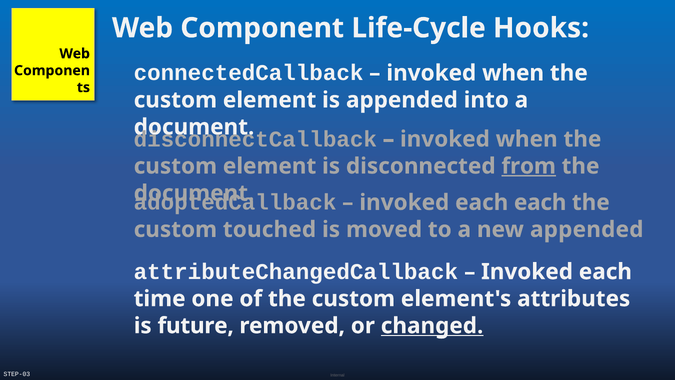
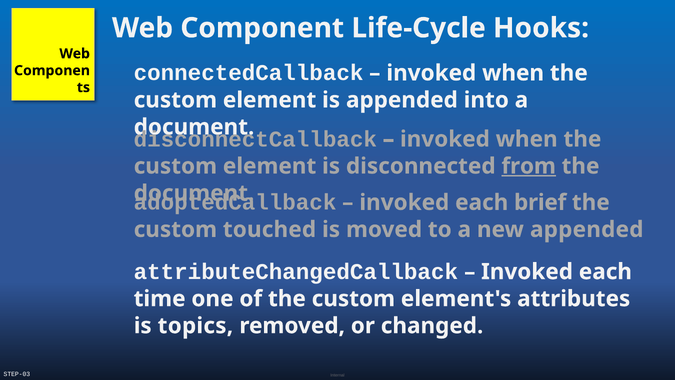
each each: each -> brief (540, 202)
future: future -> topics (195, 326)
changed underline: present -> none (432, 326)
